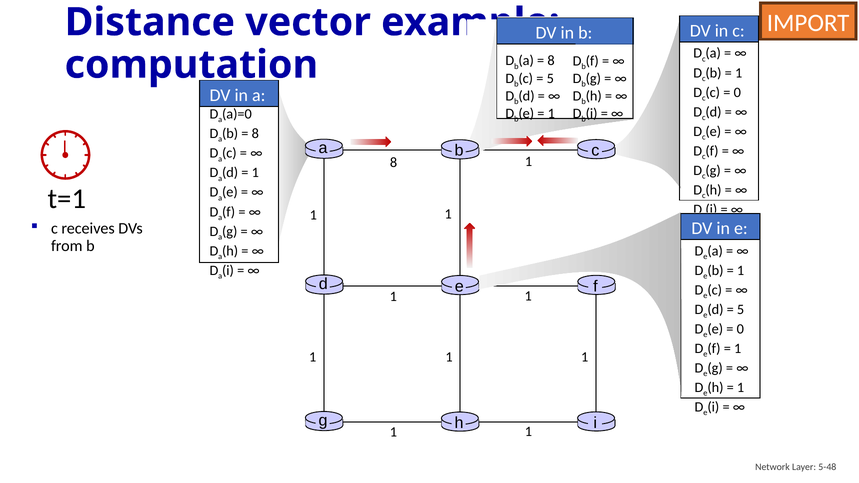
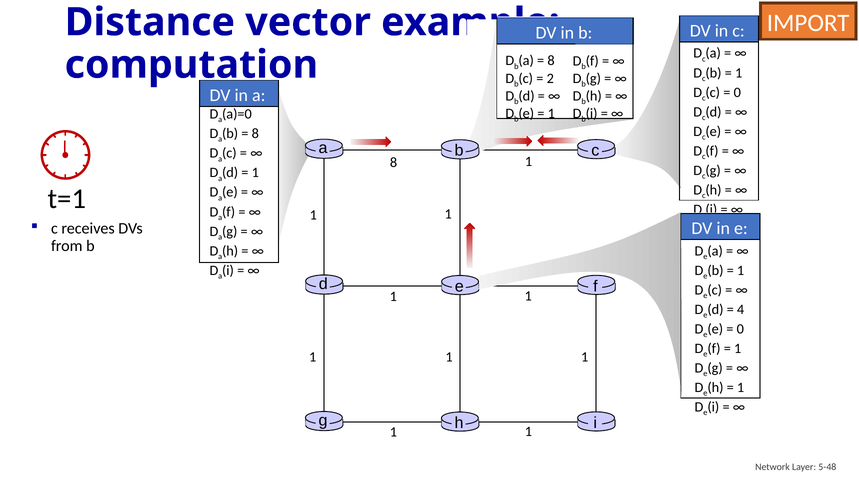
5: 5 -> 2 (550, 78)
5: 5 -> 4 (741, 310)
